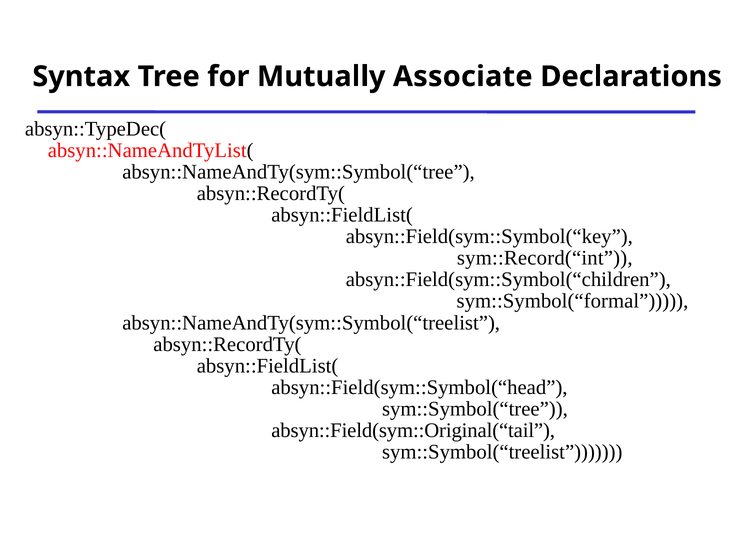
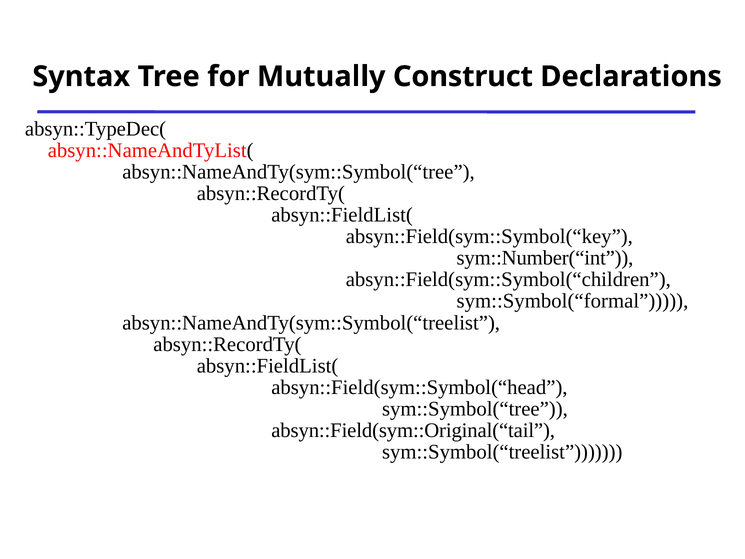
Associate: Associate -> Construct (463, 76)
sym::Record(“int: sym::Record(“int -> sym::Number(“int (545, 258)
